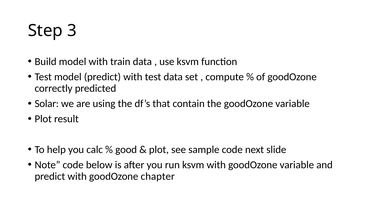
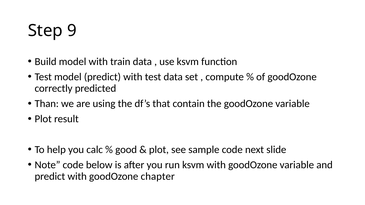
3: 3 -> 9 (72, 31)
Solar: Solar -> Than (47, 104)
